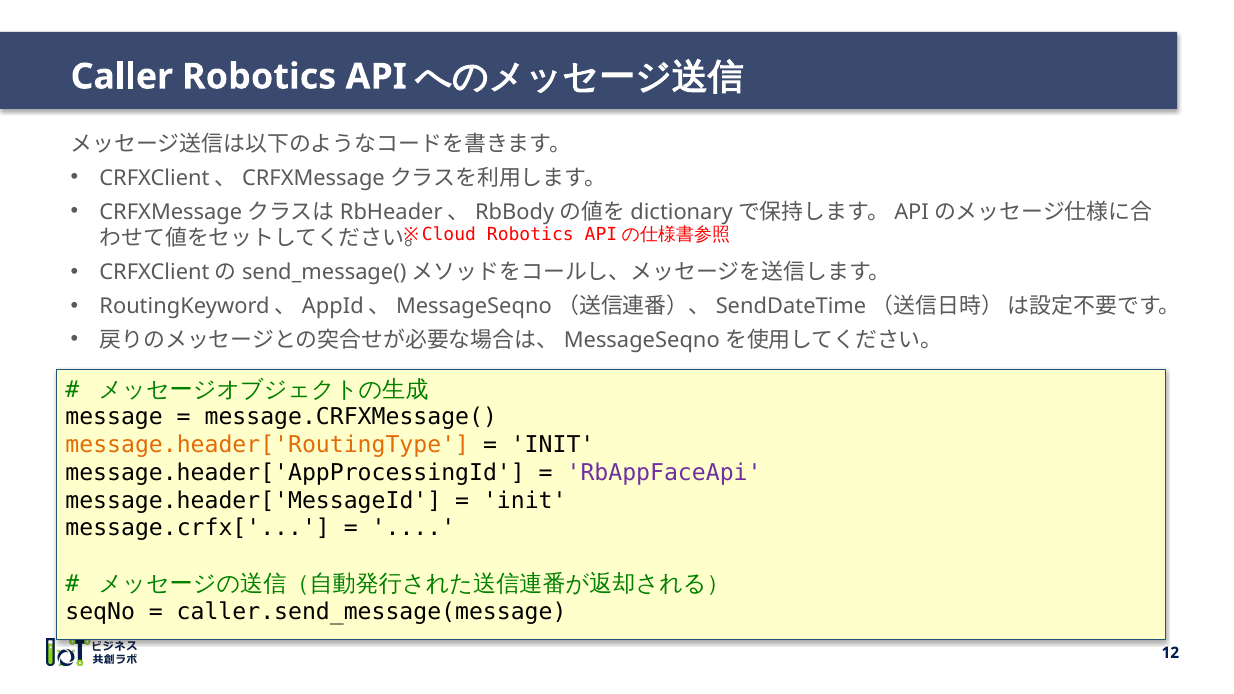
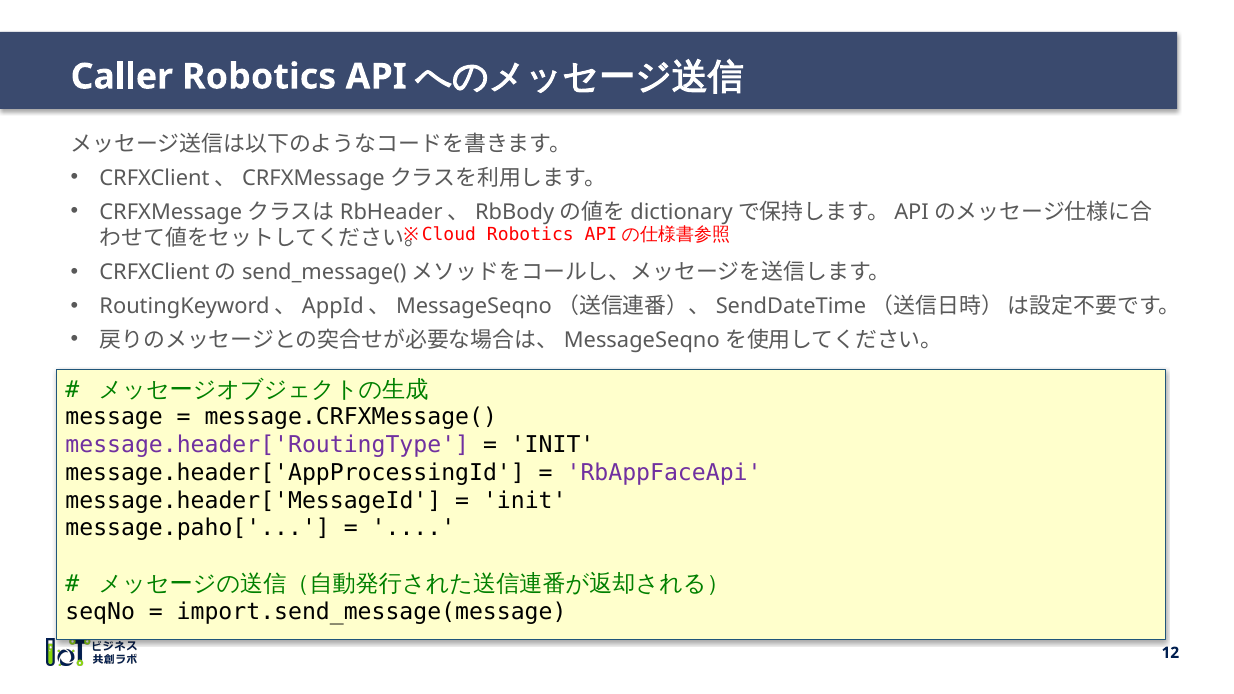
message.header['RoutingType colour: orange -> purple (267, 445)
message.crfx[: message.crfx[ -> message.paho[ (198, 528)
caller.send_message(message: caller.send_message(message -> import.send_message(message (372, 612)
